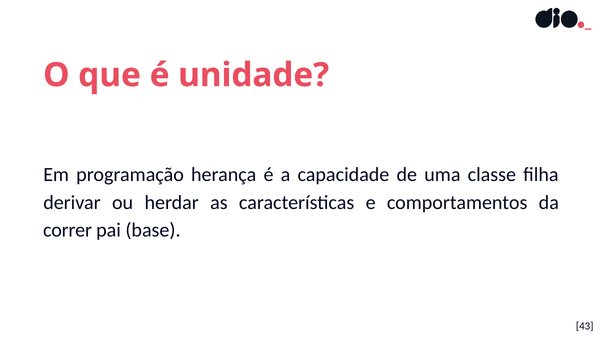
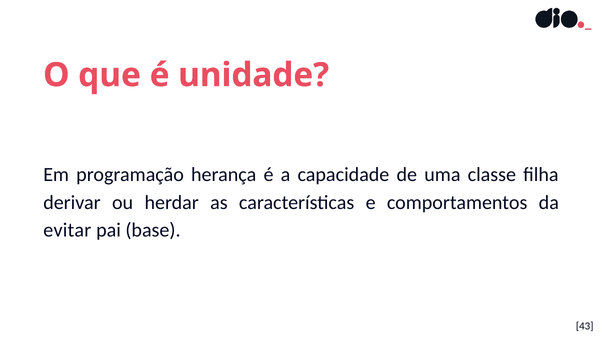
correr: correr -> evitar (67, 230)
